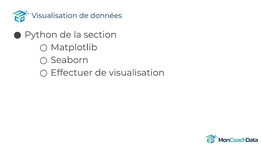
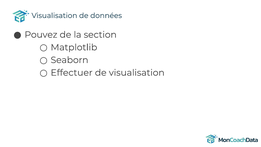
Python: Python -> Pouvez (41, 35)
